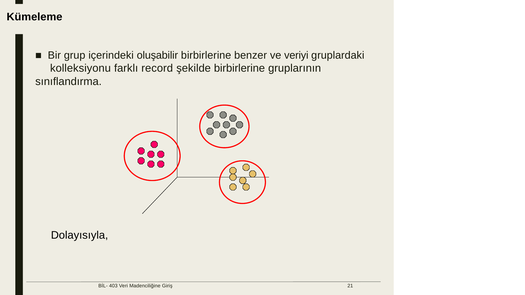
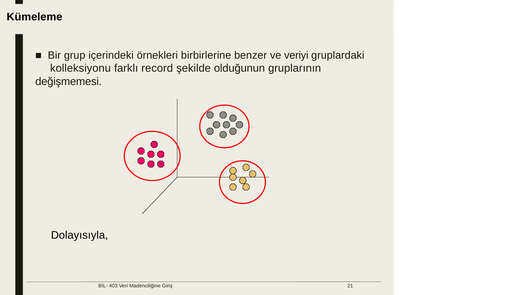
oluşabilir: oluşabilir -> örnekleri (157, 55)
şekilde birbirlerine: birbirlerine -> olduğunun (239, 68)
sınıflandırma: sınıflandırma -> değişmemesi (69, 82)
